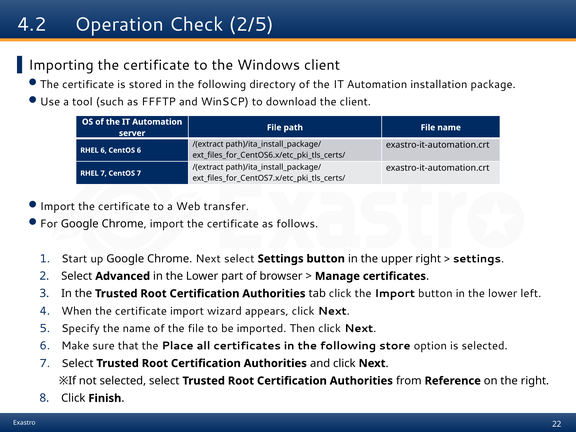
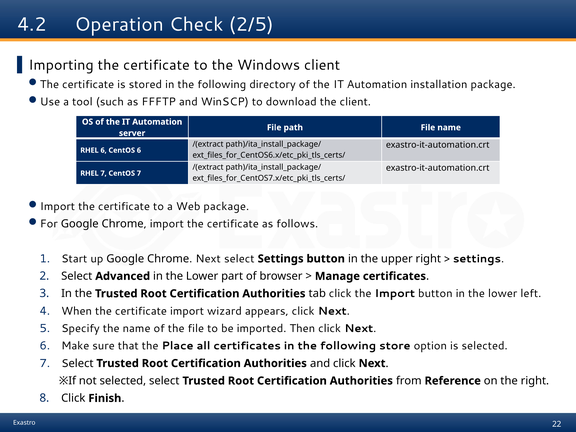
Web transfer: transfer -> package (226, 206)
